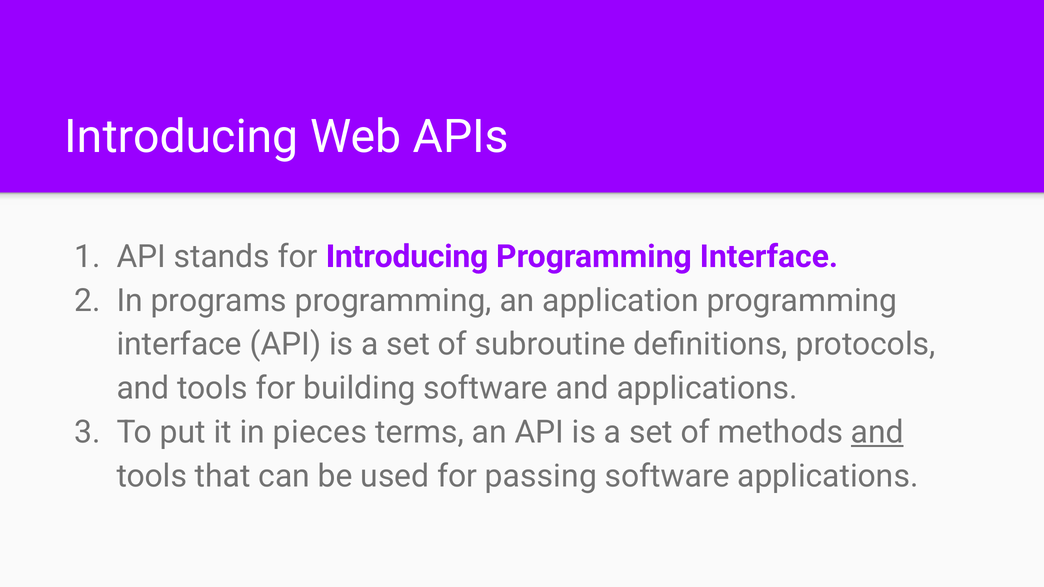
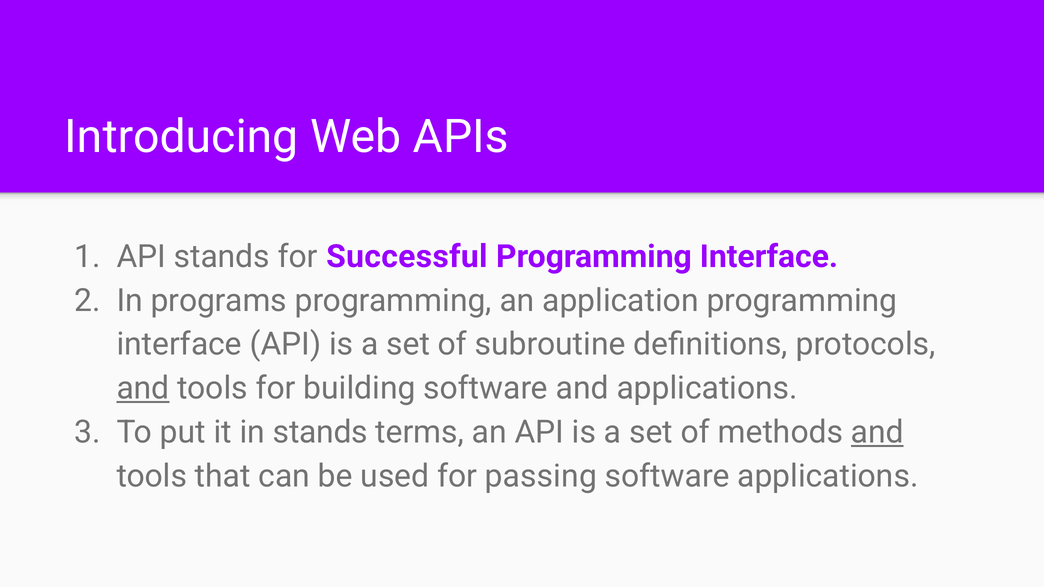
for Introducing: Introducing -> Successful (407, 257)
and underline: none -> present (143, 389)
in pieces: pieces -> stands (320, 433)
